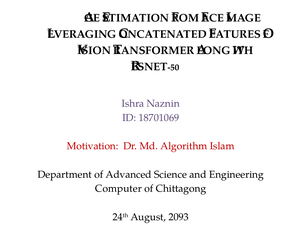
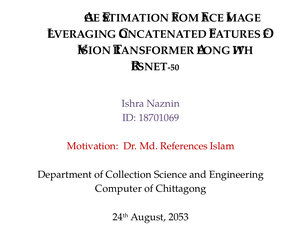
Algorithm: Algorithm -> References (184, 146)
Advanced: Advanced -> Collection (129, 174)
2093: 2093 -> 2053 (179, 217)
